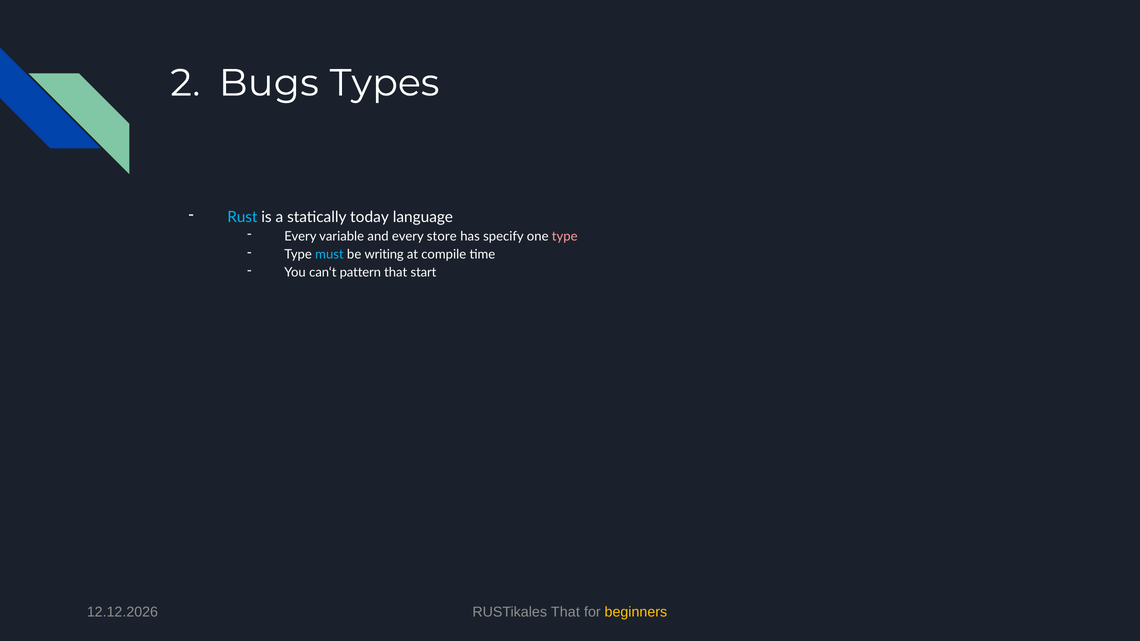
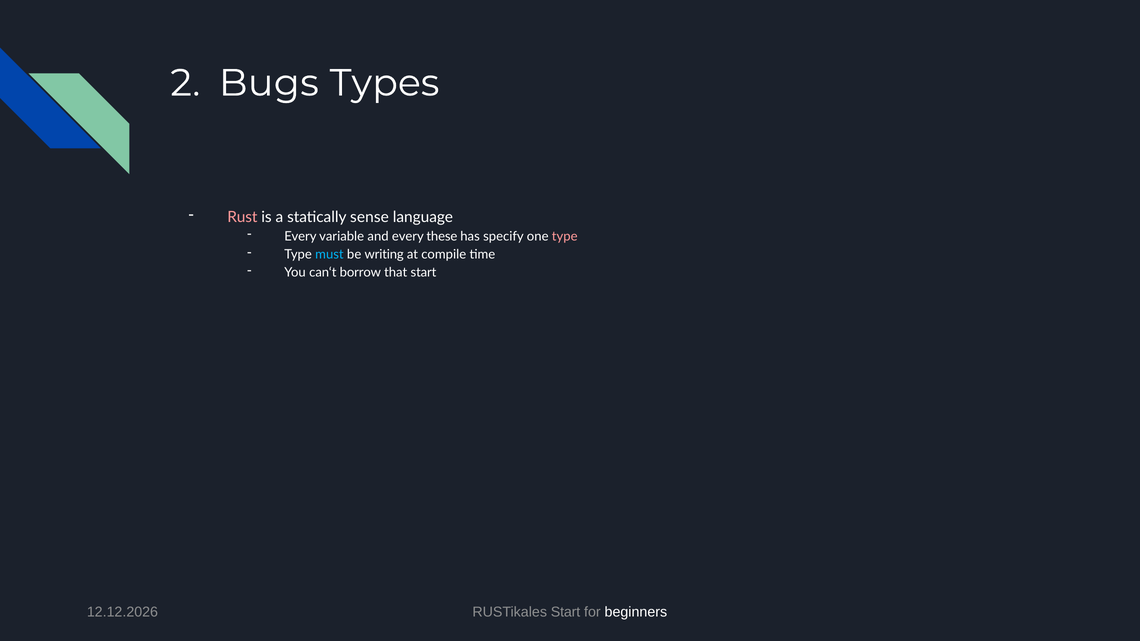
Rust colour: light blue -> pink (242, 217)
today: today -> sense (369, 217)
store: store -> these (442, 236)
pattern: pattern -> borrow (360, 272)
RUSTikales That: That -> Start (566, 612)
beginners colour: yellow -> white (636, 612)
